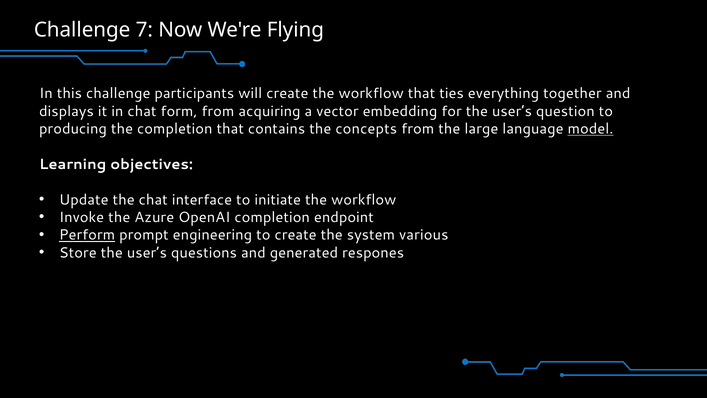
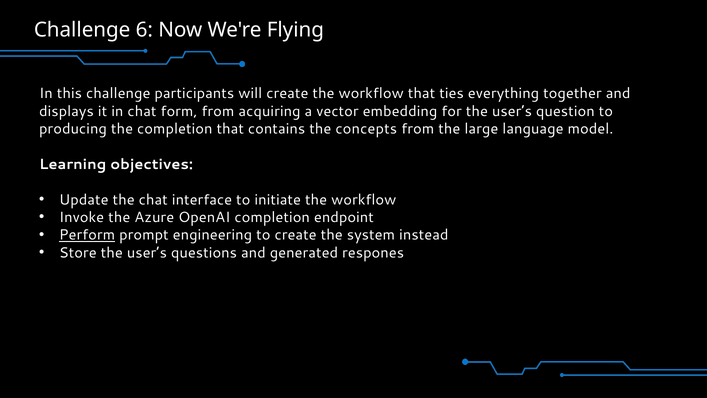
7: 7 -> 6 (144, 30)
model underline: present -> none (591, 129)
various: various -> instead (424, 235)
